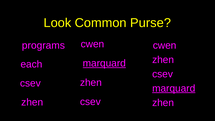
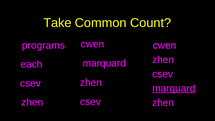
Look: Look -> Take (57, 23)
Purse: Purse -> Count (151, 23)
marquard underline: present -> none (104, 63)
